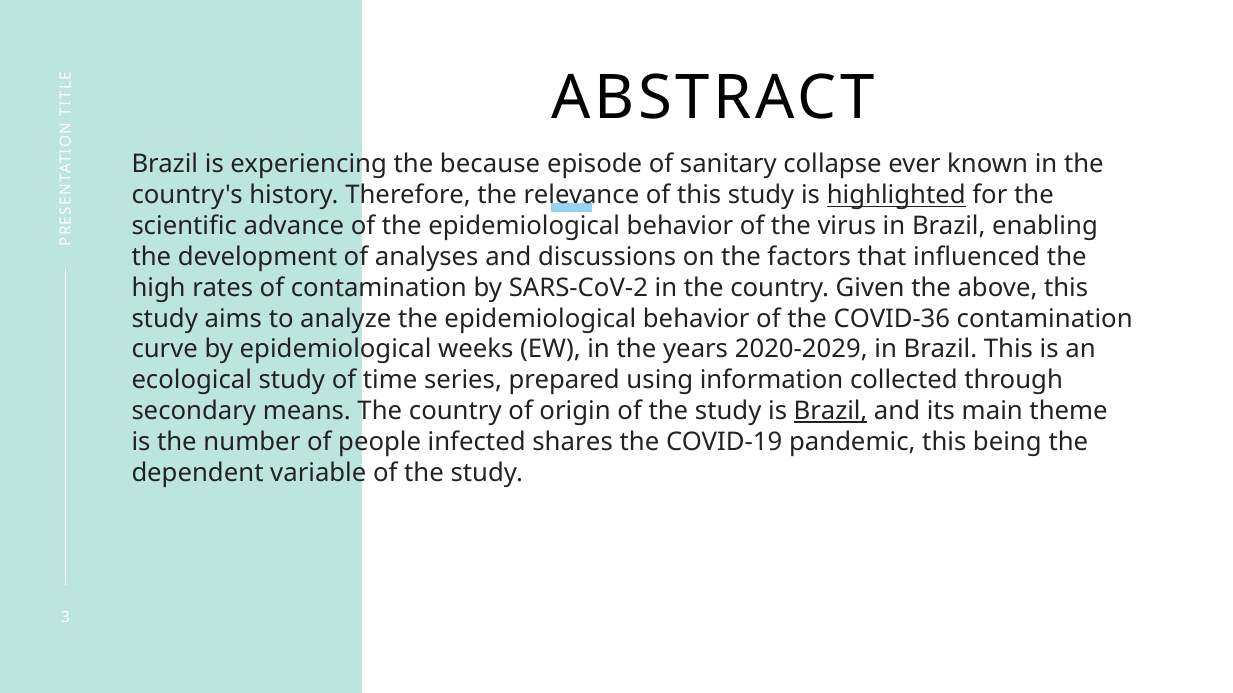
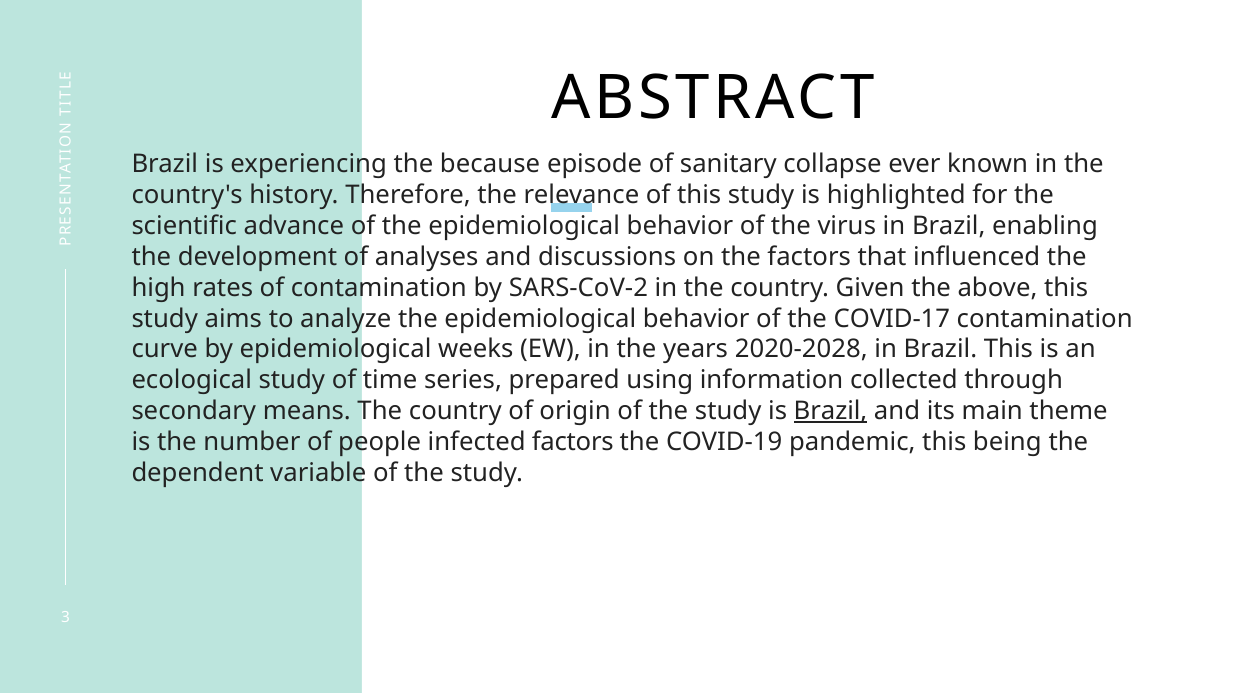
highlighted underline: present -> none (896, 195)
COVID-36: COVID-36 -> COVID-17 (892, 319)
2020-2029: 2020-2029 -> 2020-2028 (801, 350)
infected shares: shares -> factors (573, 442)
